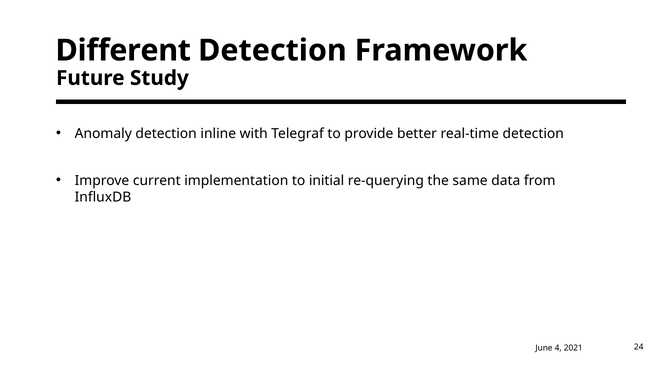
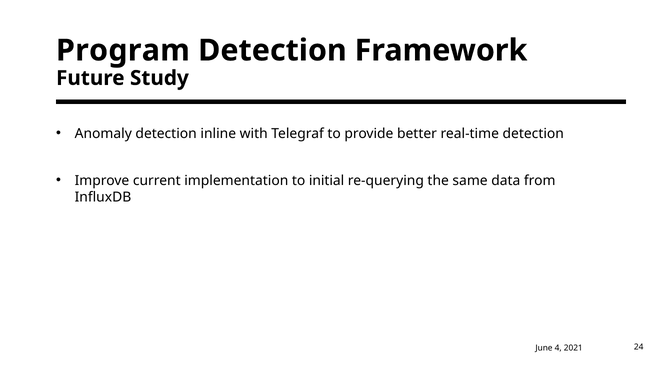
Different: Different -> Program (123, 51)
